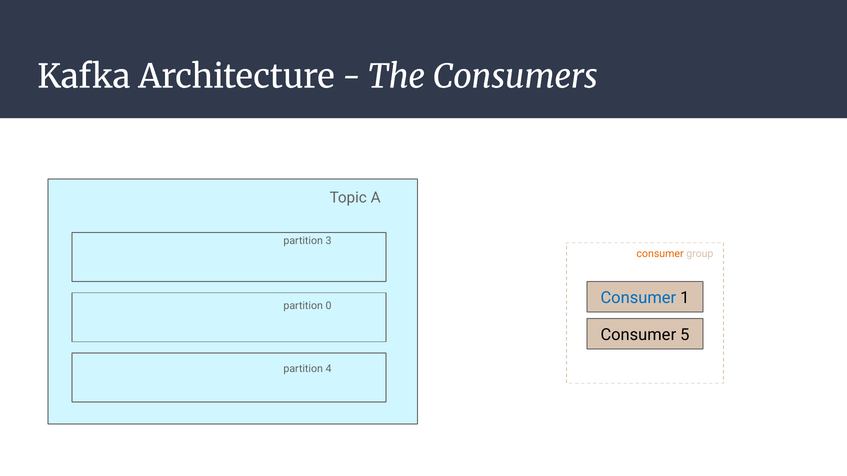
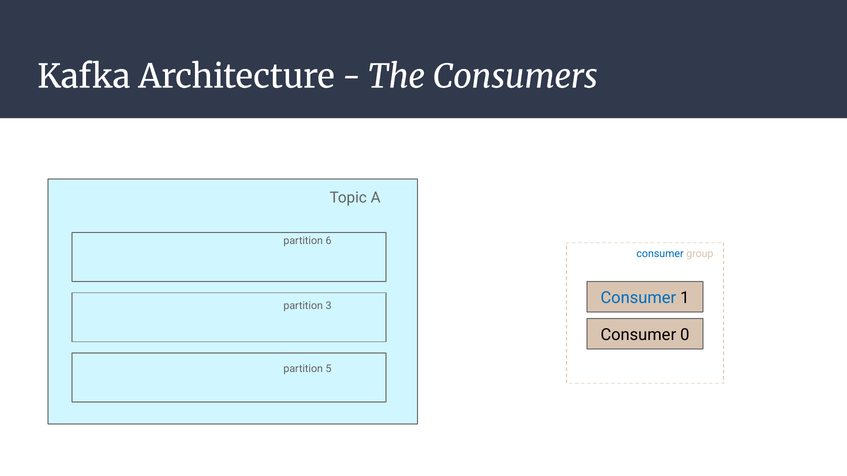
3: 3 -> 6 (329, 241)
consumer colour: orange -> blue (660, 254)
0: 0 -> 3 (329, 306)
5: 5 -> 0 (685, 335)
4: 4 -> 5 (329, 369)
